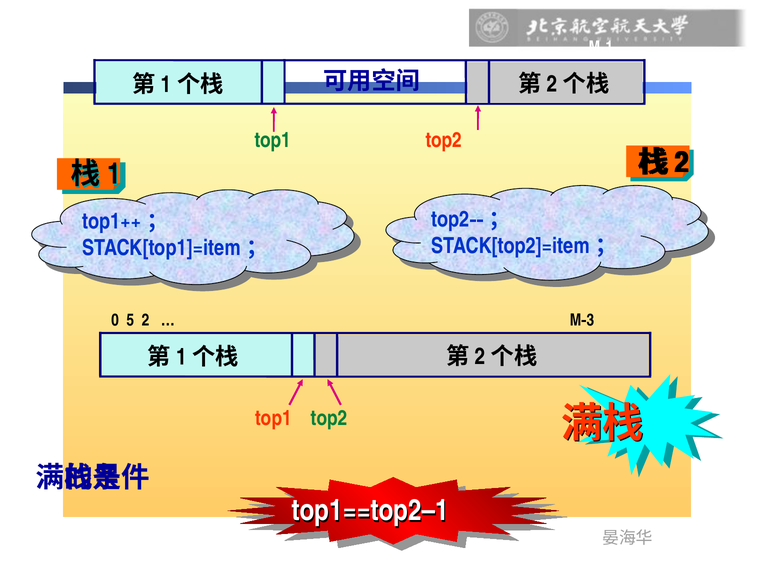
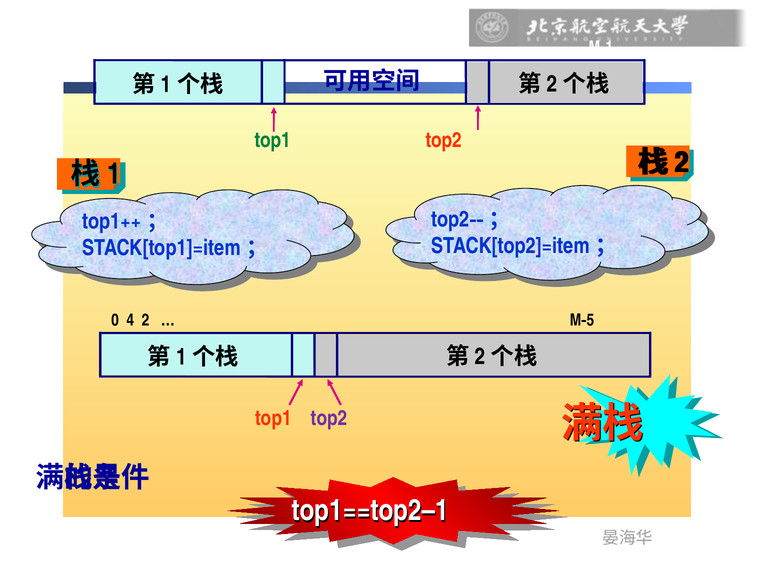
5: 5 -> 4 (130, 320)
3: 3 -> 5 (590, 320)
top2 colour: green -> purple (329, 418)
